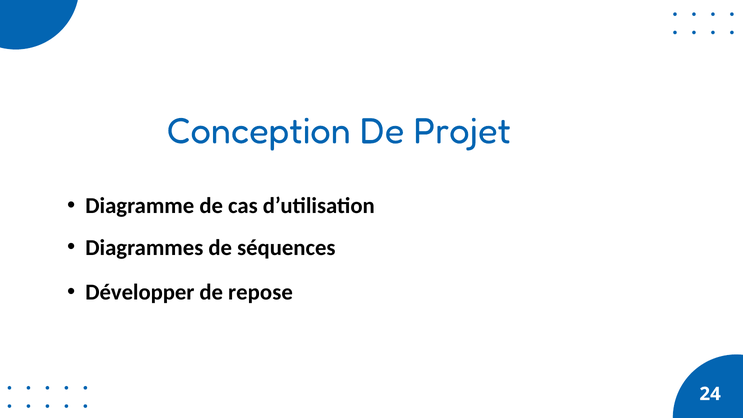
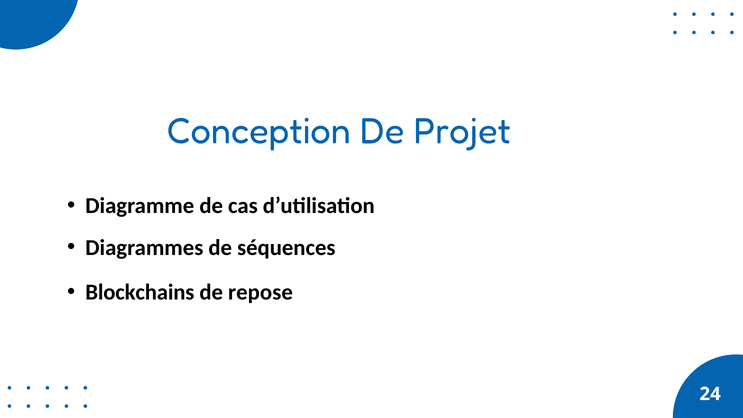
Développer: Développer -> Blockchains (140, 292)
